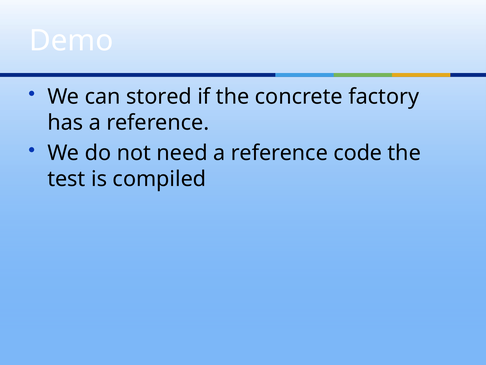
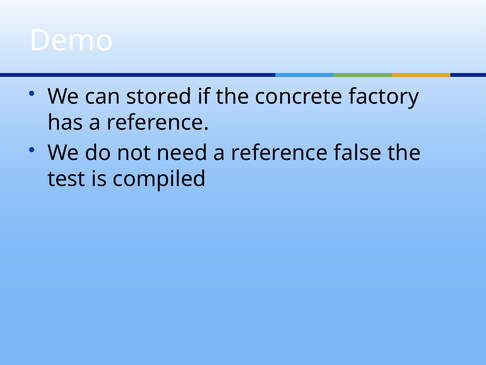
code: code -> false (358, 153)
